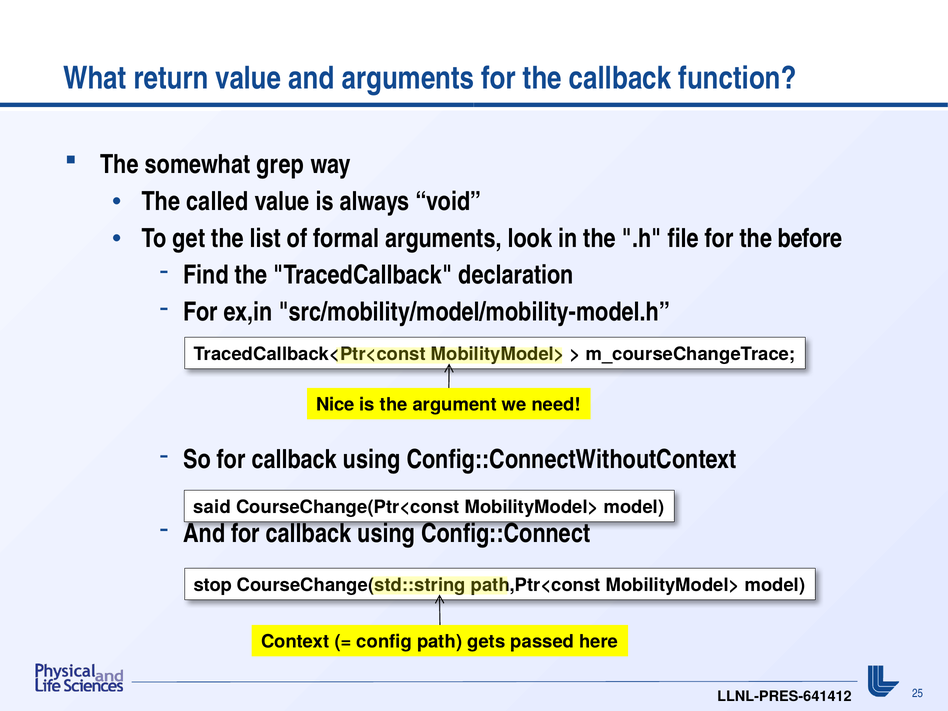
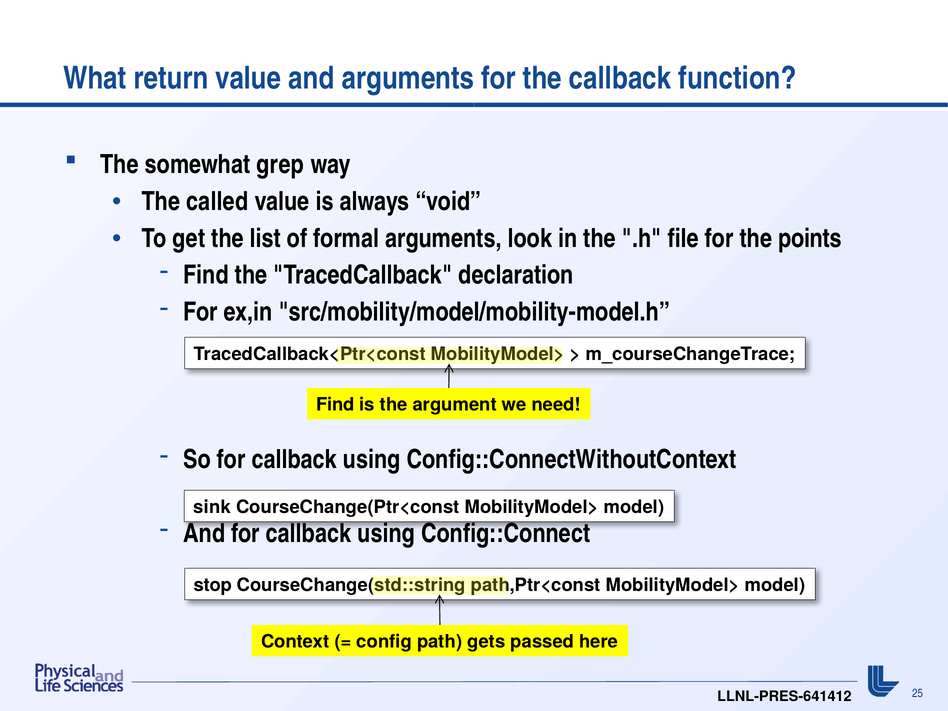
before: before -> points (810, 238)
Nice: Nice -> Find (335, 405)
said: said -> sink (212, 507)
